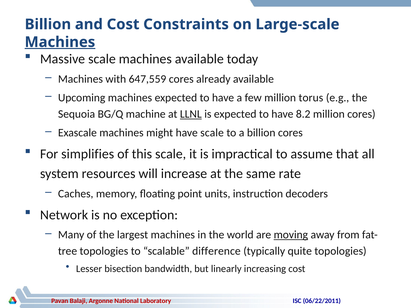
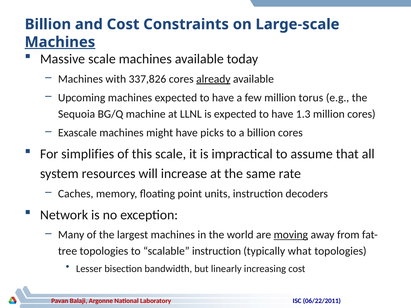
647,559: 647,559 -> 337,826 (147, 79)
already underline: none -> present (213, 79)
LLNL underline: present -> none (191, 114)
8.2: 8.2 -> 1.3 (303, 114)
have scale: scale -> picks (212, 133)
scalable difference: difference -> instruction (217, 251)
quite: quite -> what (300, 251)
